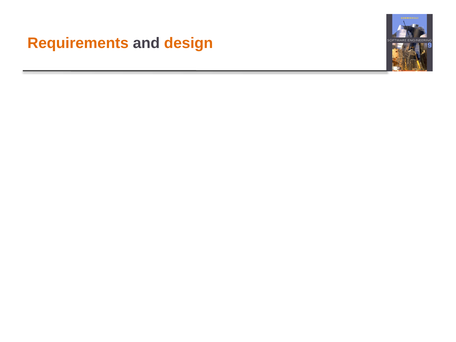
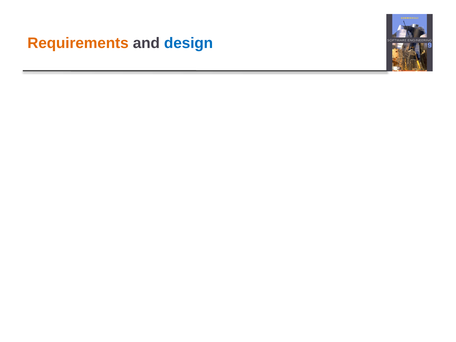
design colour: orange -> blue (189, 43)
